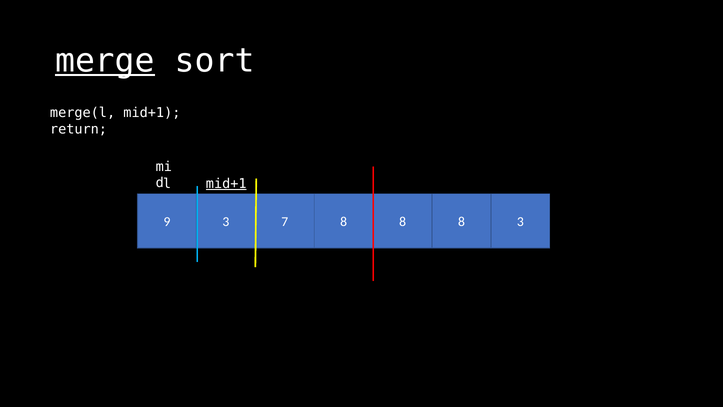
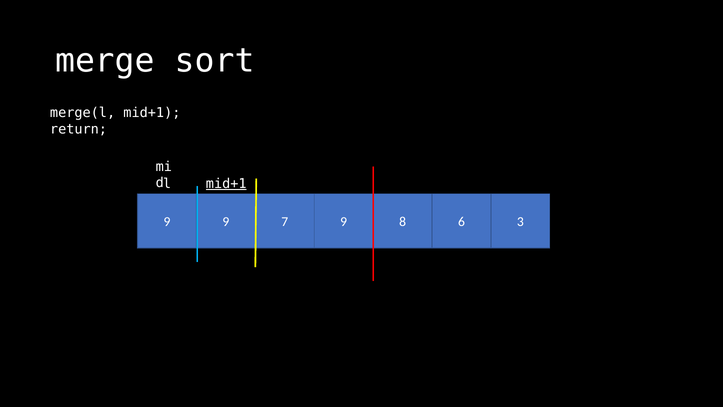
merge underline: present -> none (105, 61)
9 3: 3 -> 9 (226, 222)
7 8: 8 -> 9 (344, 222)
8: 8 -> 6 (461, 222)
